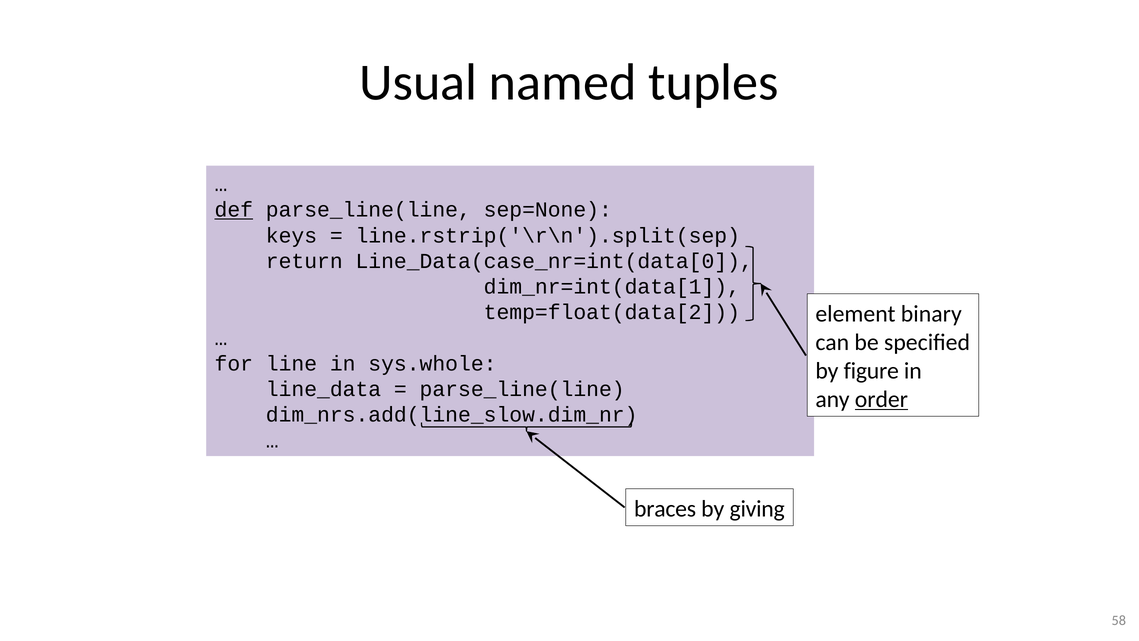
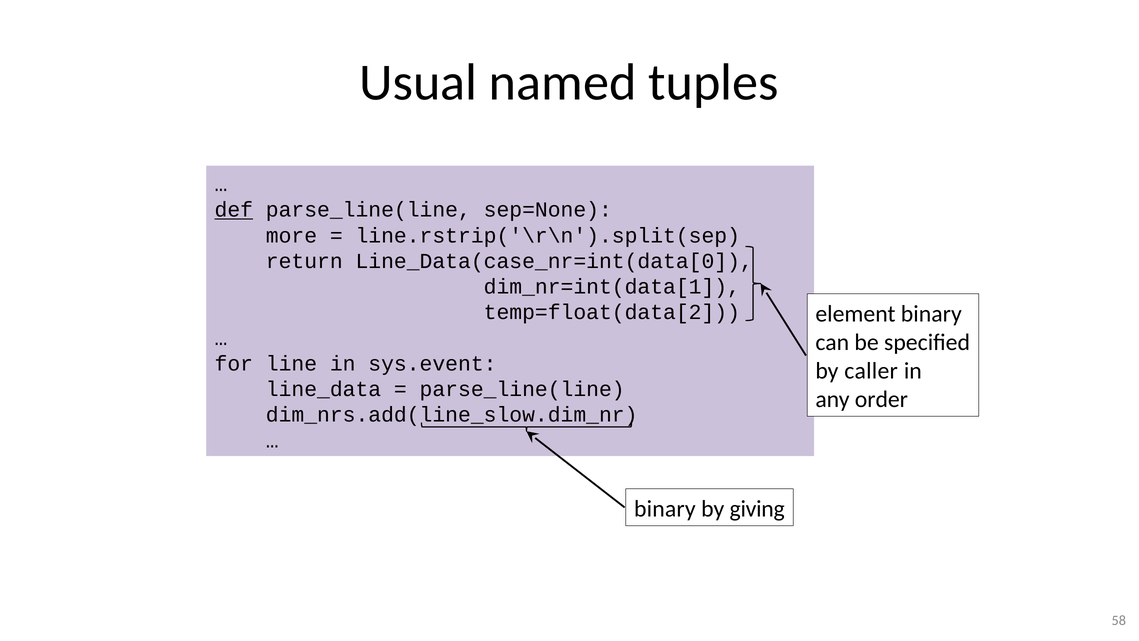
keys: keys -> more (291, 235)
sys.whole: sys.whole -> sys.event (432, 363)
figure: figure -> caller (871, 371)
order underline: present -> none (881, 399)
braces: braces -> binary (665, 509)
